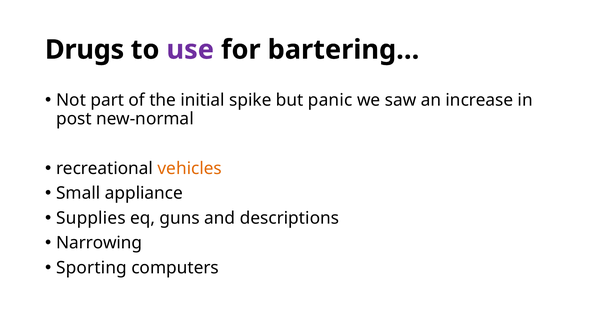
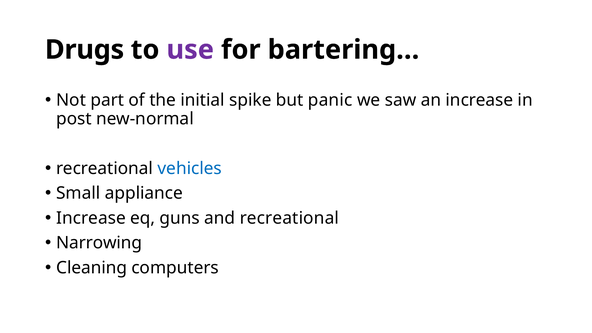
vehicles colour: orange -> blue (190, 168)
Supplies: Supplies -> Increase (91, 218)
and descriptions: descriptions -> recreational (289, 218)
Sporting: Sporting -> Cleaning (92, 268)
